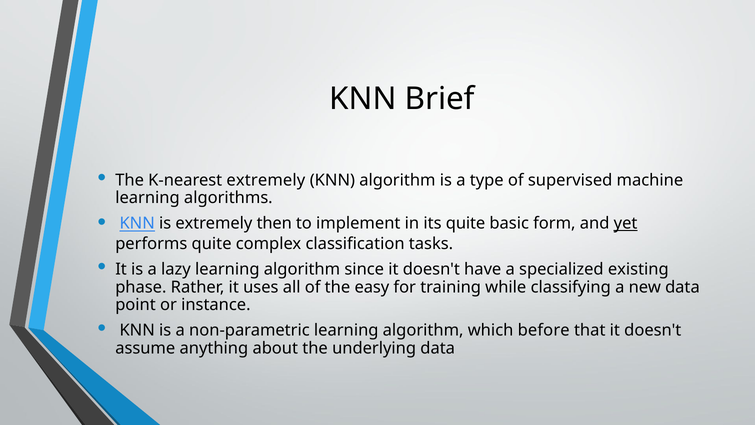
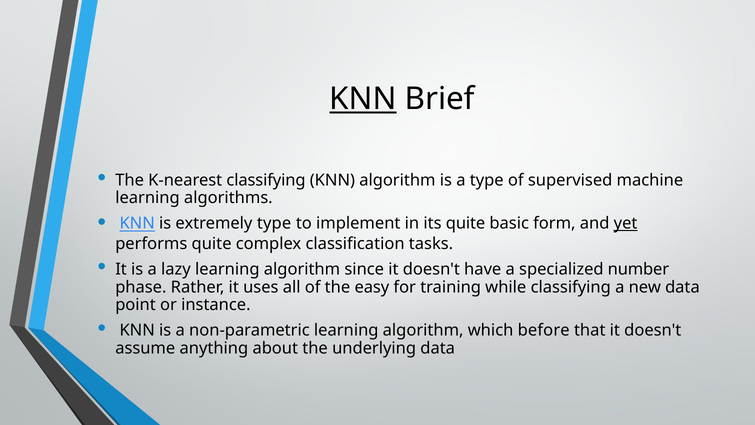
KNN underline: none -> present (363, 99)
K-nearest extremely: extremely -> classifying (266, 180)
extremely then: then -> type (274, 223)
existing: existing -> number (638, 269)
